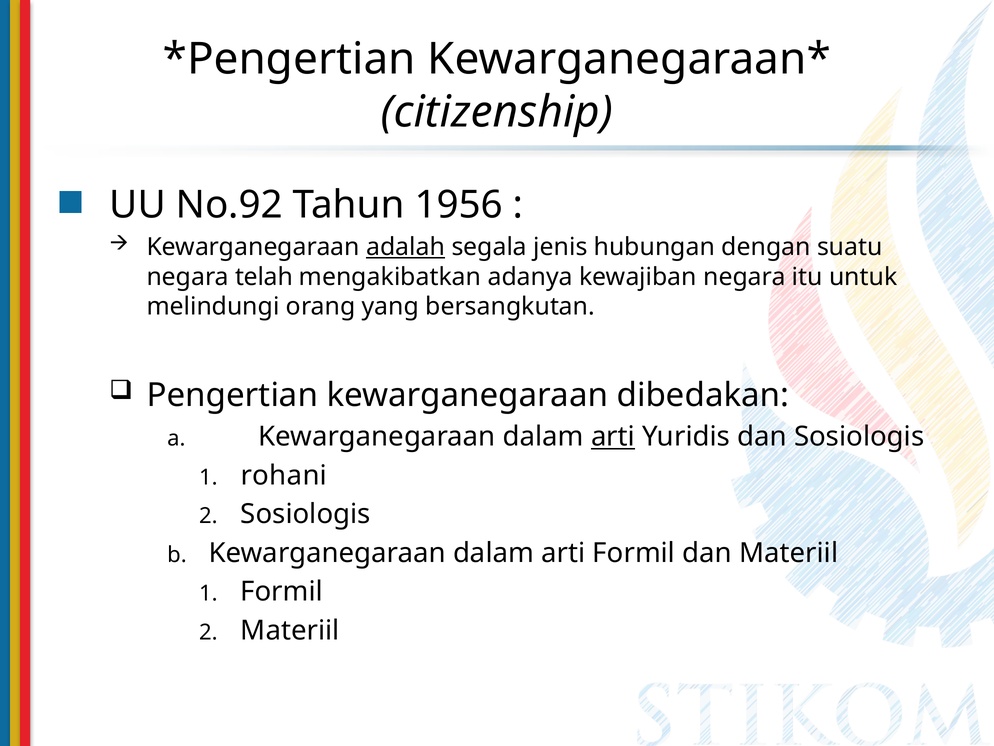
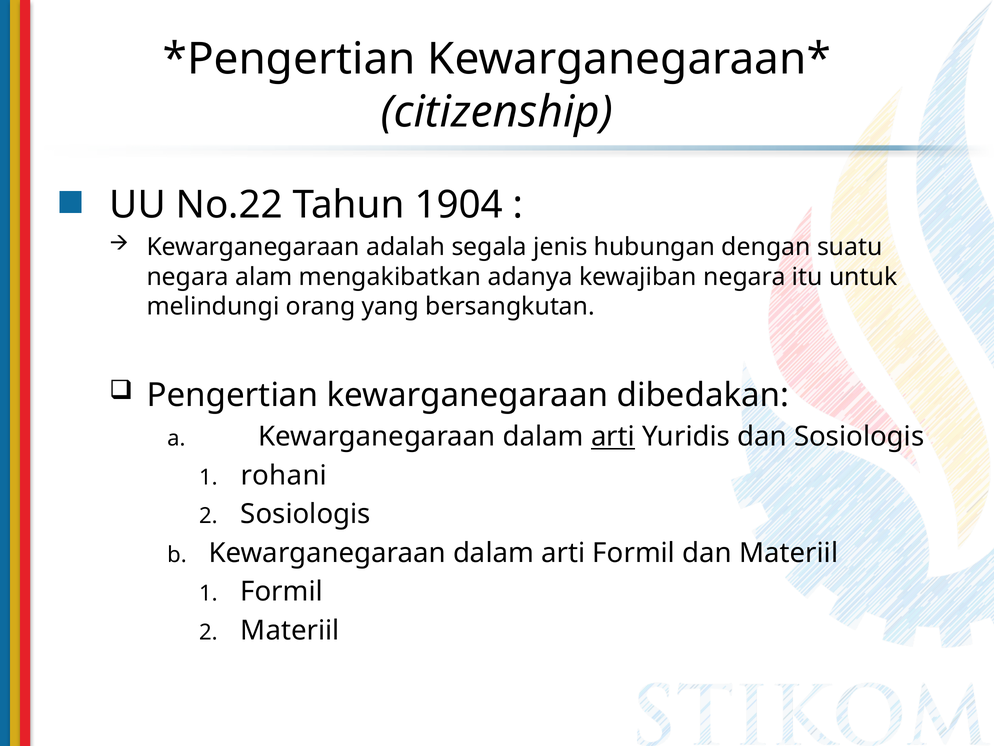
No.92: No.92 -> No.22 (229, 205)
1956: 1956 -> 1904 (459, 205)
adalah underline: present -> none (406, 247)
telah: telah -> alam (264, 277)
